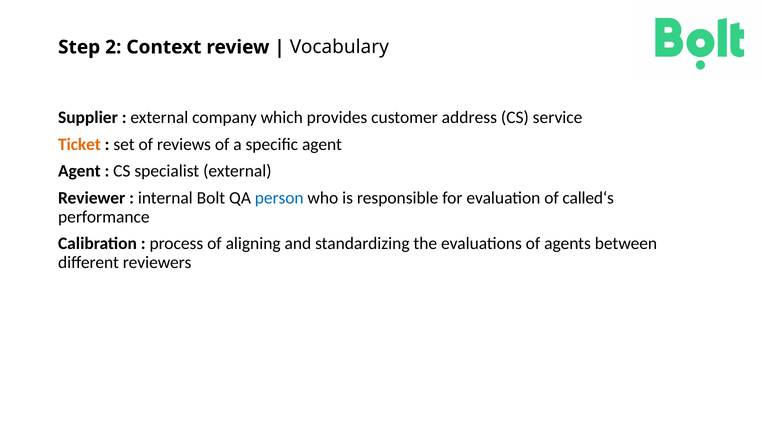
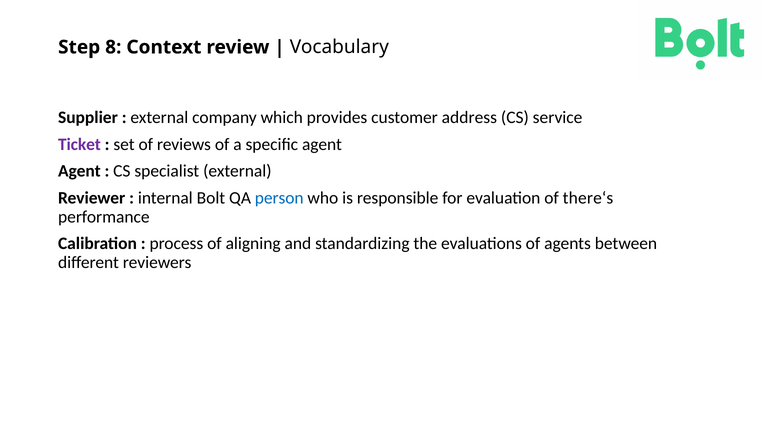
2: 2 -> 8 (113, 47)
Ticket colour: orange -> purple (79, 144)
called‘s: called‘s -> there‘s (588, 198)
